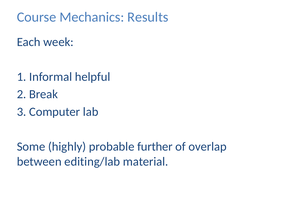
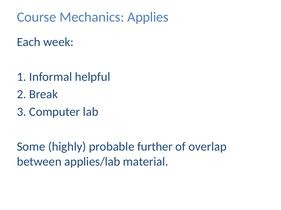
Results: Results -> Applies (148, 17)
editing/lab: editing/lab -> applies/lab (92, 162)
